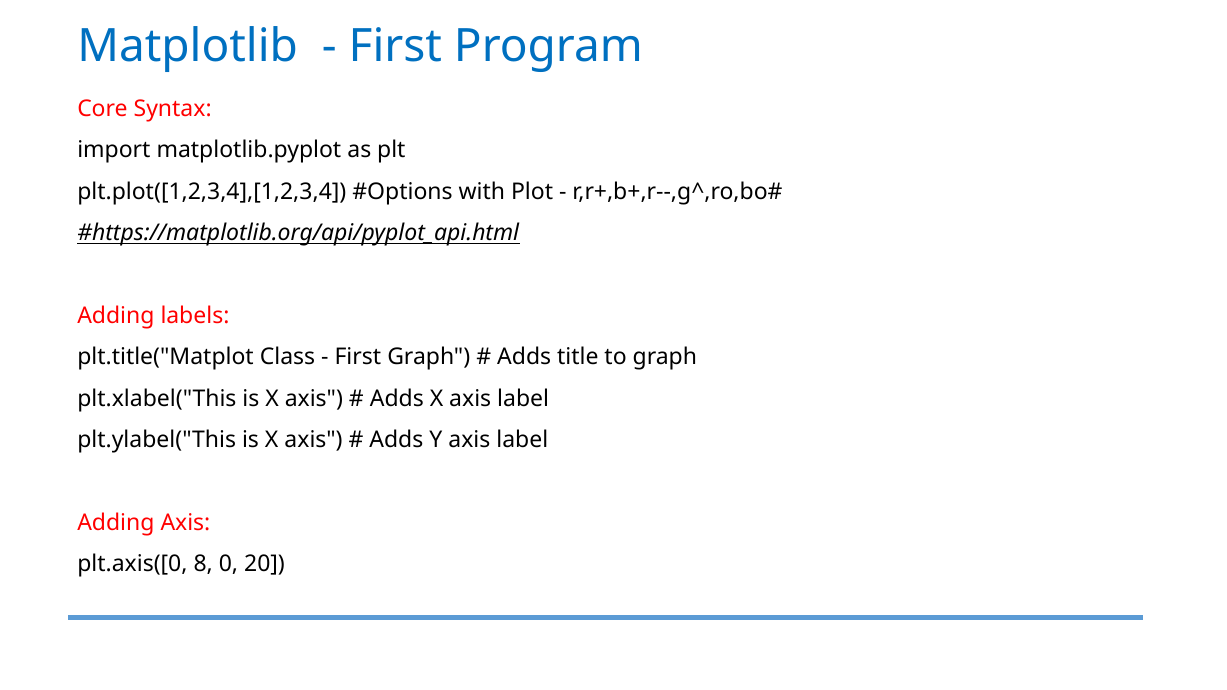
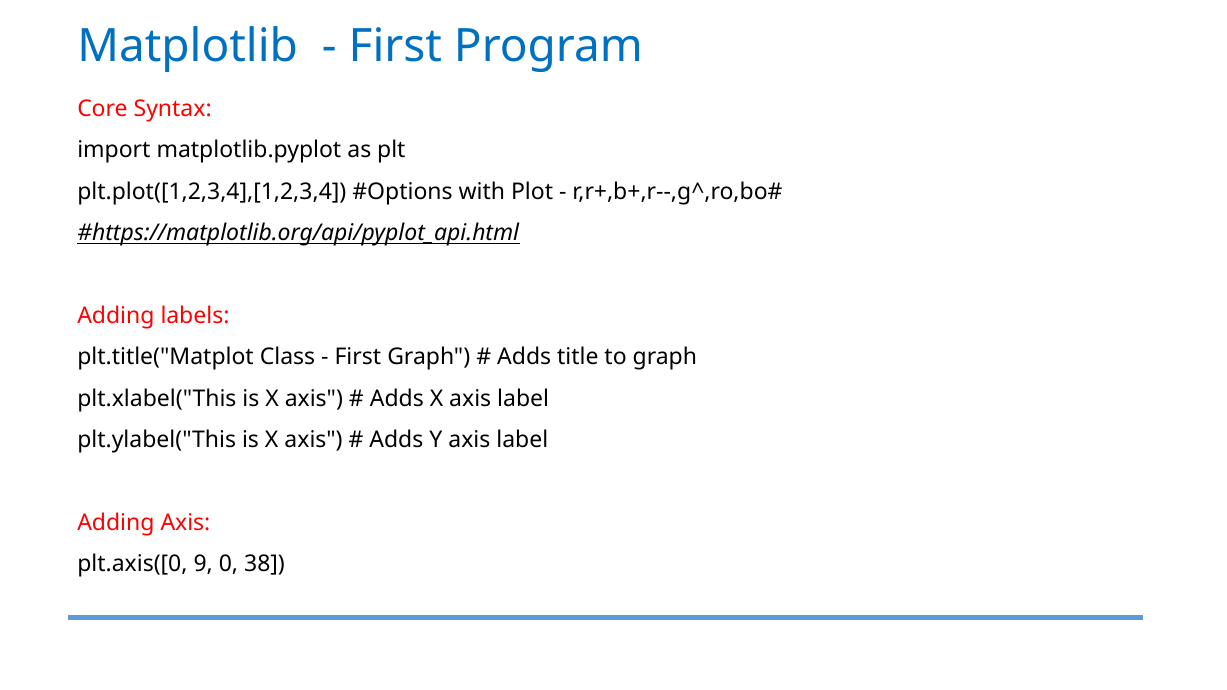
8: 8 -> 9 (203, 564)
20: 20 -> 38 (264, 564)
